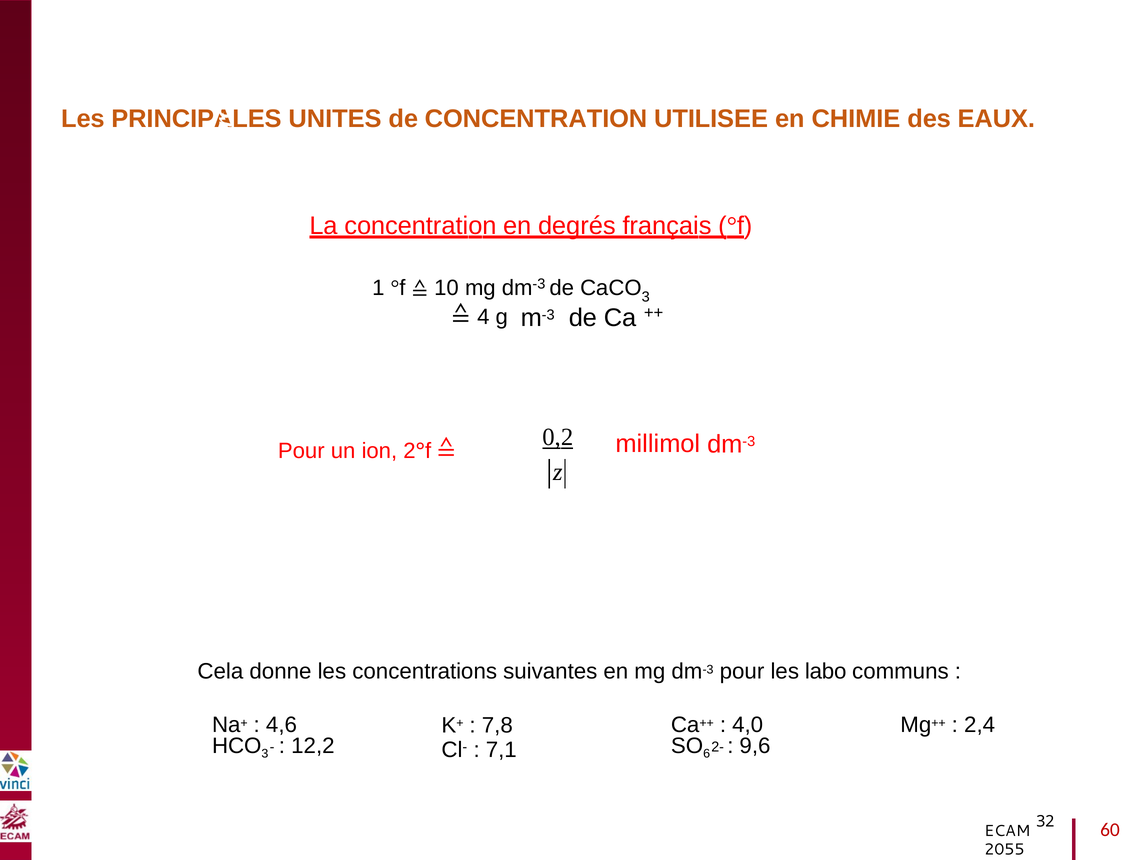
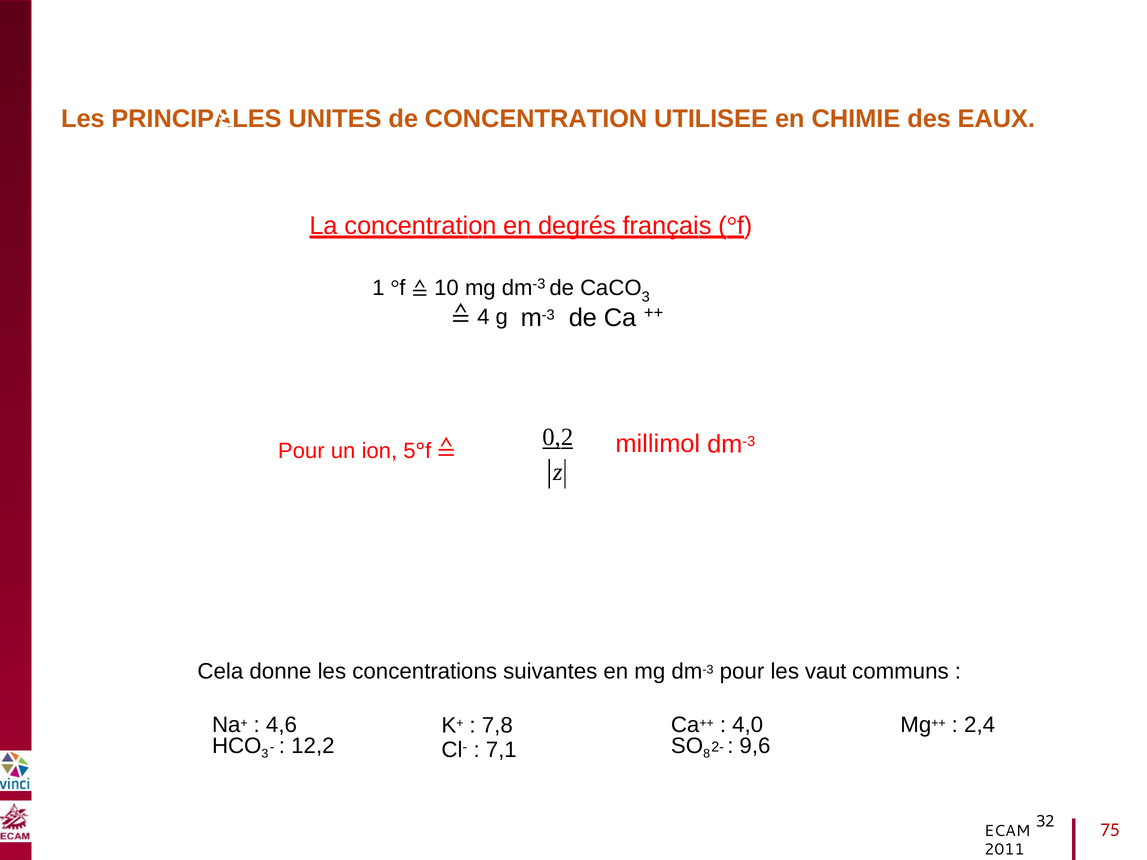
ion 2: 2 -> 5 (409, 451)
labo: labo -> vaut (826, 672)
6: 6 -> 8 (707, 754)
60: 60 -> 75 (1110, 830)
2055: 2055 -> 2011 (1004, 850)
